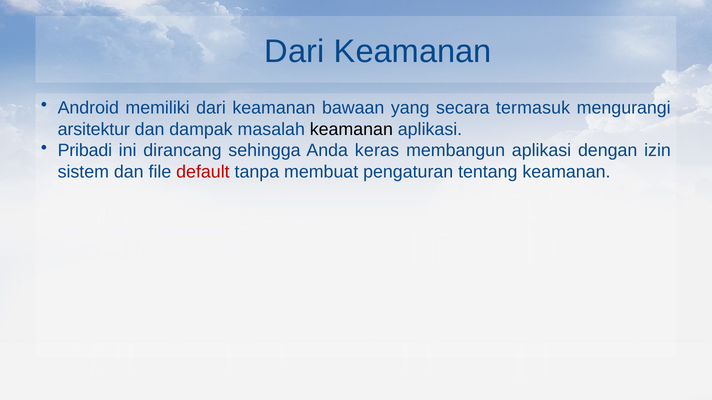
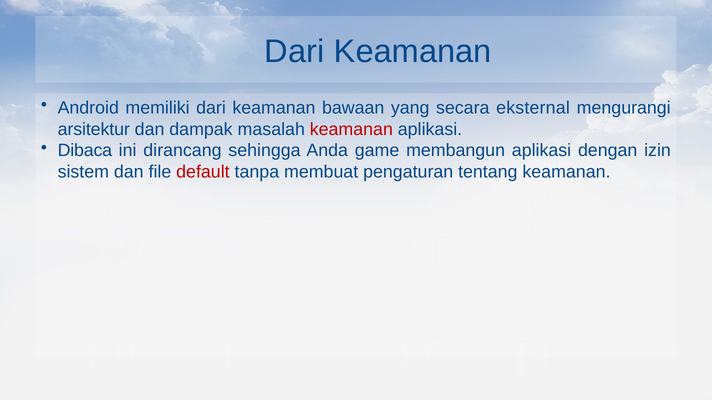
termasuk: termasuk -> eksternal (533, 108)
keamanan colour: black -> red (351, 129)
Pribadi: Pribadi -> Dibaca (85, 151)
keras: keras -> game (377, 151)
